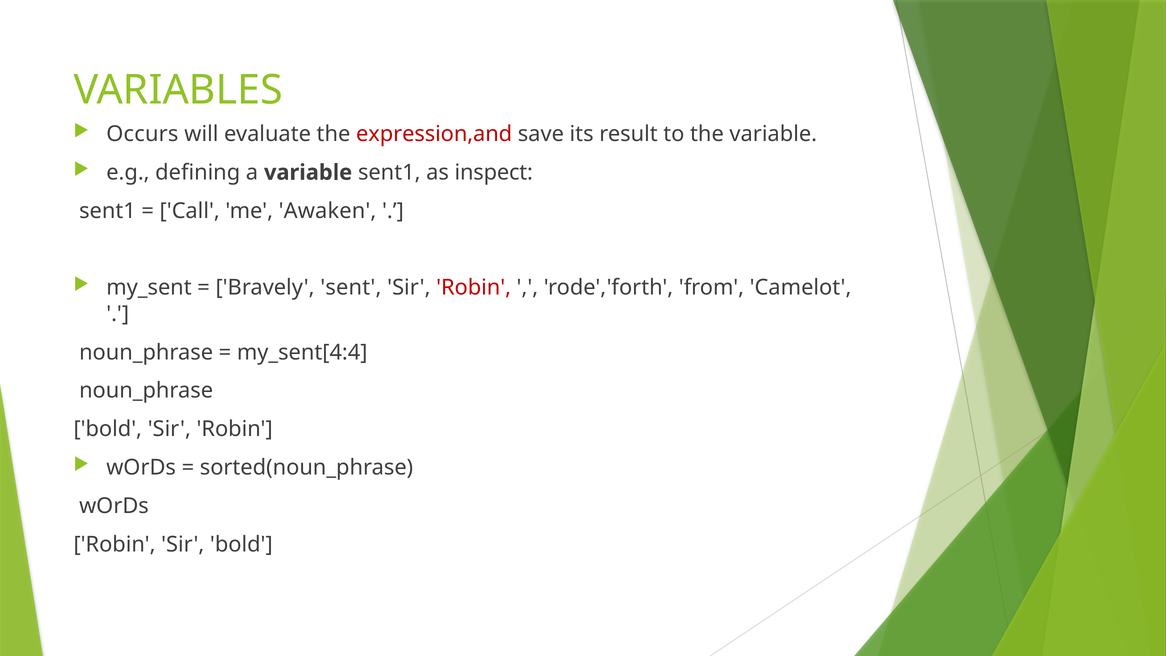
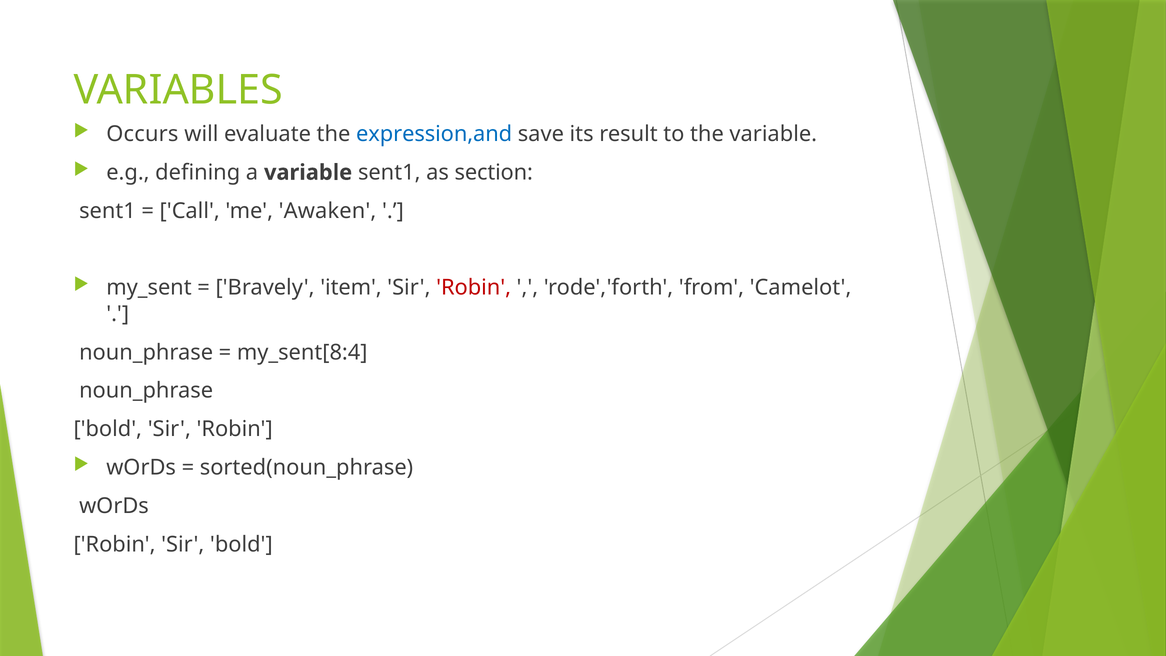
expression,and colour: red -> blue (434, 134)
inspect: inspect -> section (494, 173)
sent: sent -> item (351, 288)
my_sent[4:4: my_sent[4:4 -> my_sent[8:4 (302, 352)
